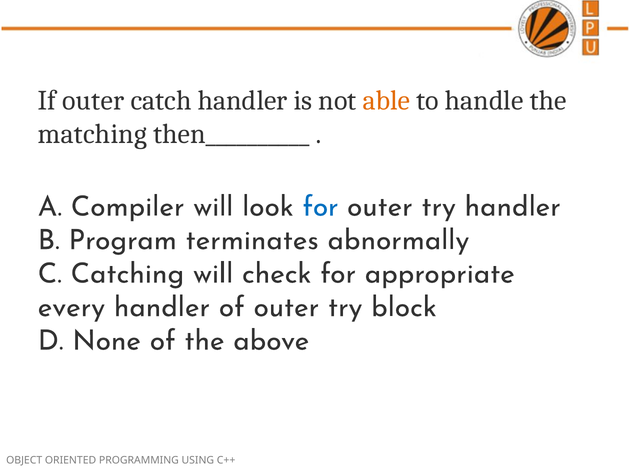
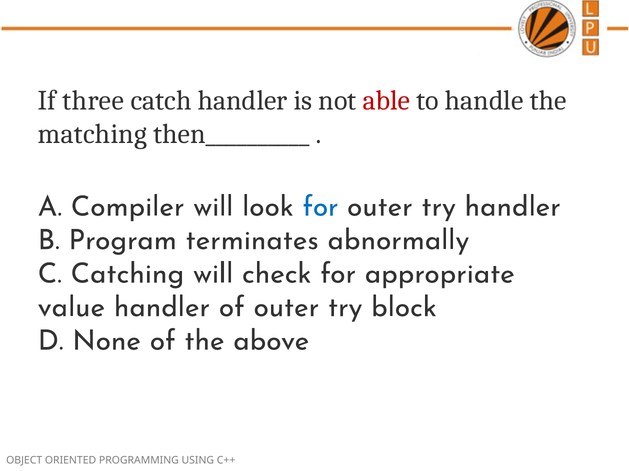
If outer: outer -> three (93, 101)
able colour: orange -> red (386, 101)
every: every -> value (71, 307)
